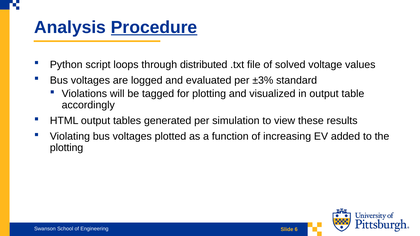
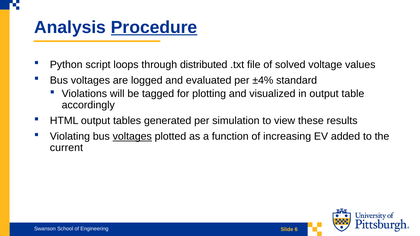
±3%: ±3% -> ±4% (263, 80)
voltages underline: none -> present (132, 137)
plotting: plotting -> current (66, 148)
